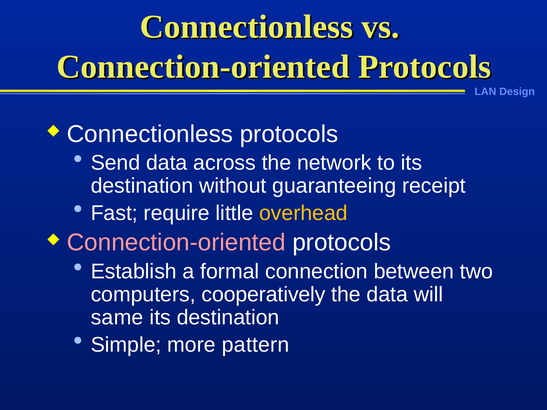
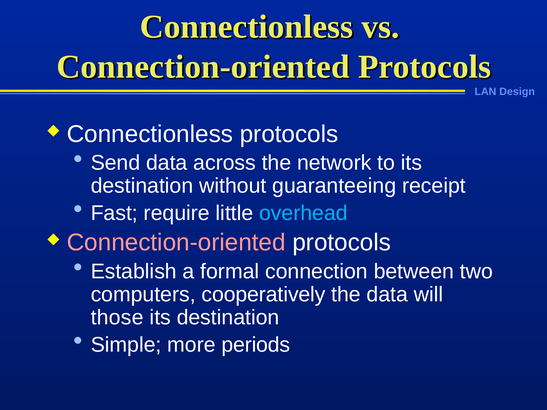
overhead colour: yellow -> light blue (303, 213)
same: same -> those (117, 318)
pattern: pattern -> periods (256, 345)
